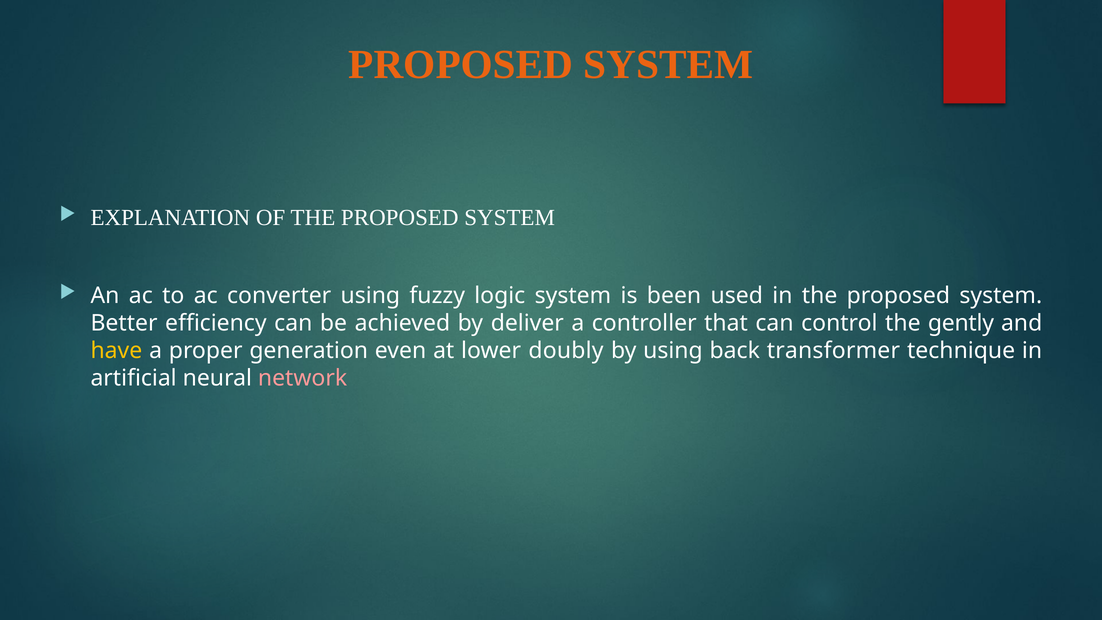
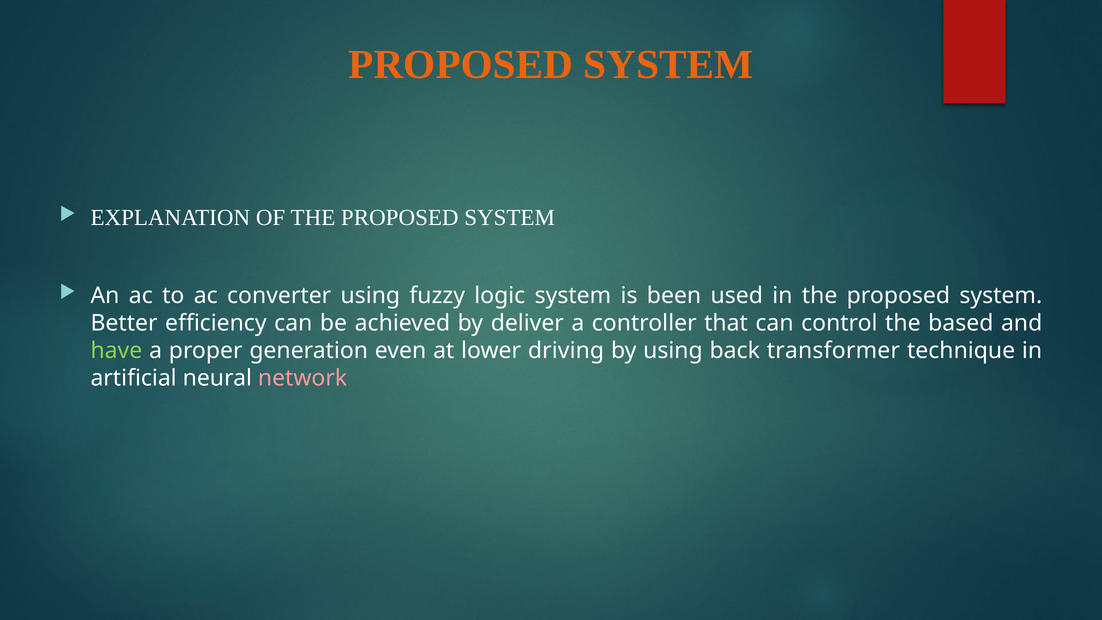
gently: gently -> based (961, 323)
have colour: yellow -> light green (116, 351)
doubly: doubly -> driving (566, 351)
